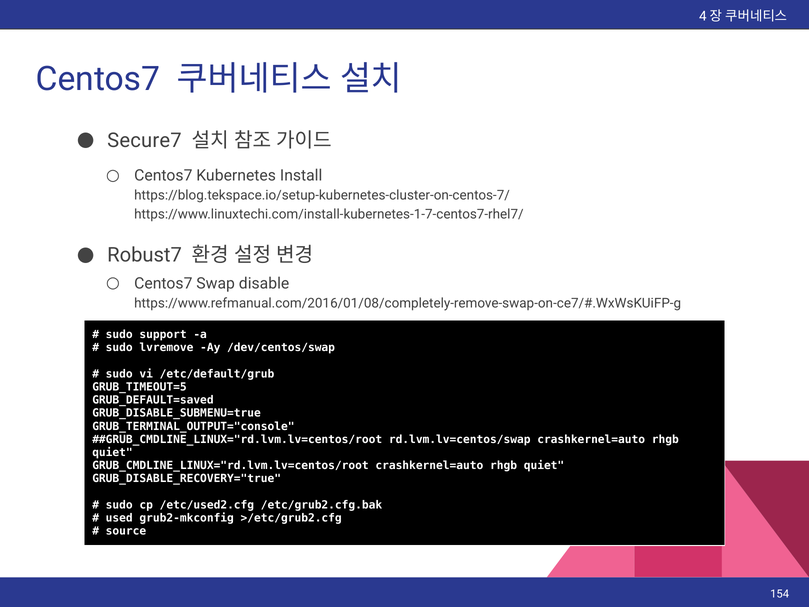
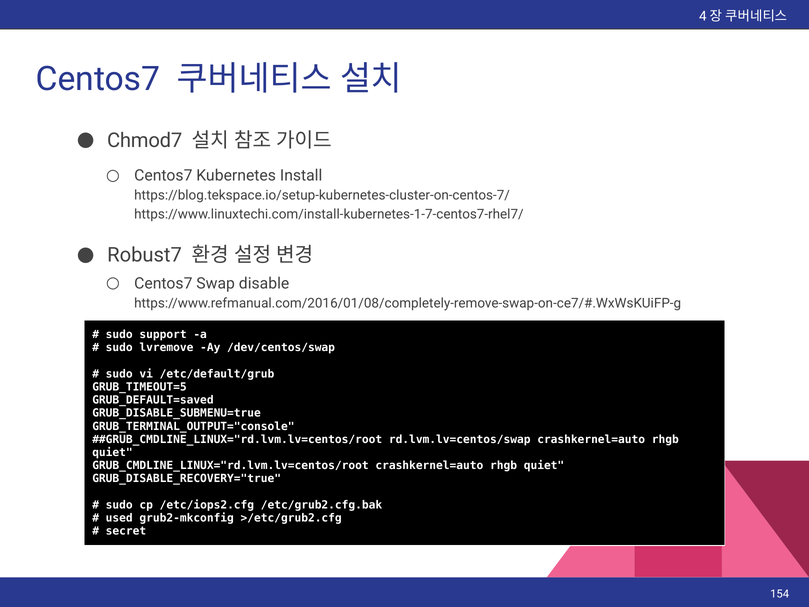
Secure7: Secure7 -> Chmod7 (145, 140)
/etc/used2.cfg: /etc/used2.cfg -> /etc/iops2.cfg (207, 505)
source: source -> secret (126, 531)
